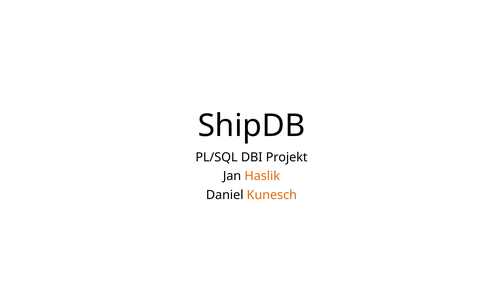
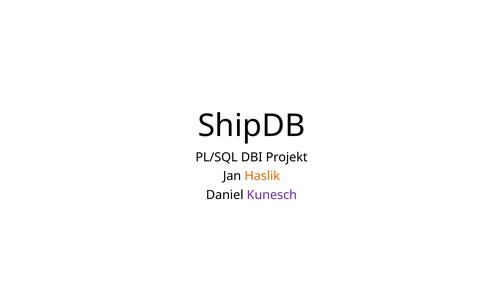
Kunesch colour: orange -> purple (272, 195)
